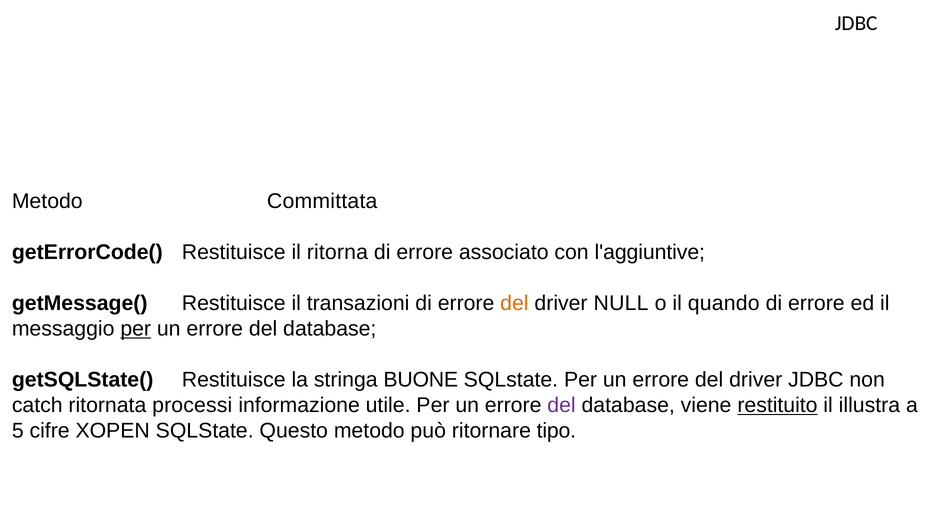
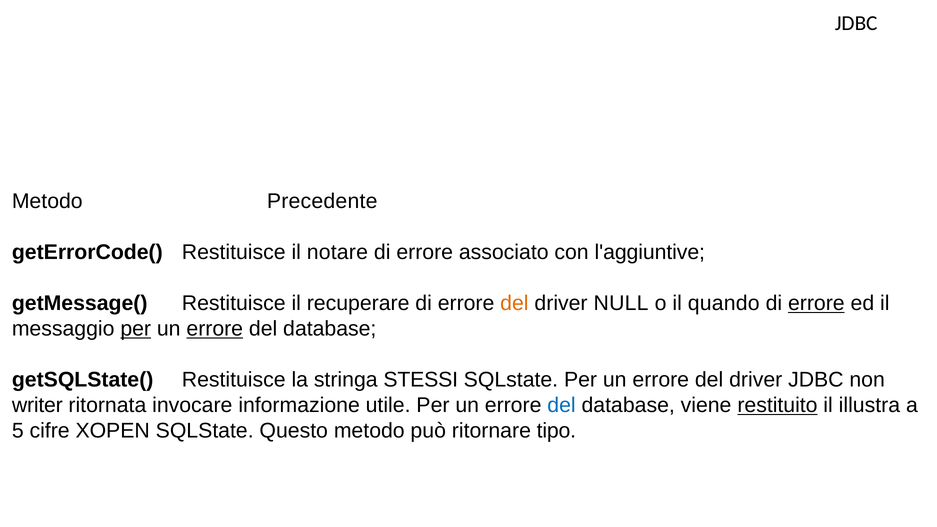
Committata: Committata -> Precedente (322, 201)
ritorna: ritorna -> notare (337, 252)
transazioni: transazioni -> recuperare (358, 303)
errore underline: none -> present (816, 303)
errore underline: none -> present (215, 329)
BUONE: BUONE -> STESSI (421, 380)
catch: catch -> writer (37, 405)
processi: processi -> invocare (192, 405)
del colour: purple -> blue (562, 405)
